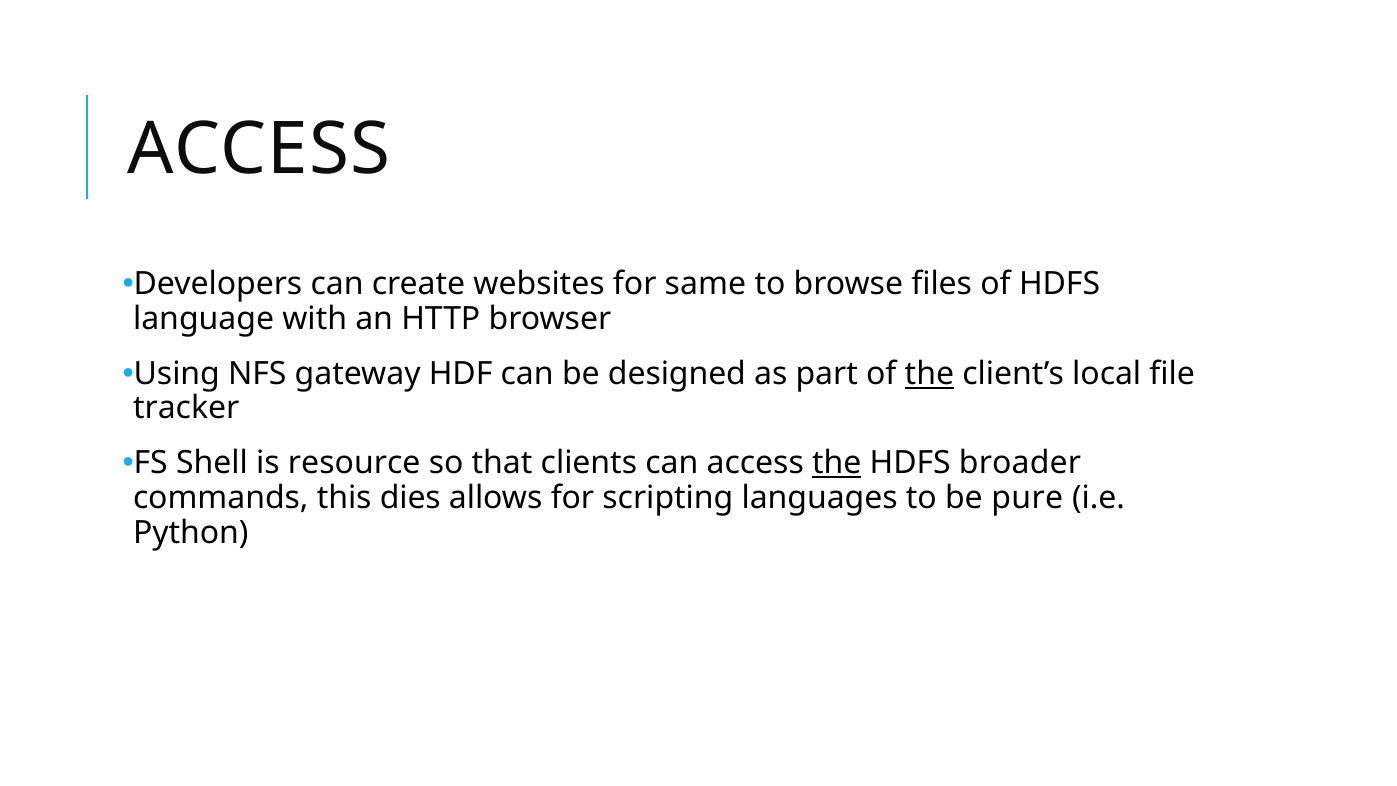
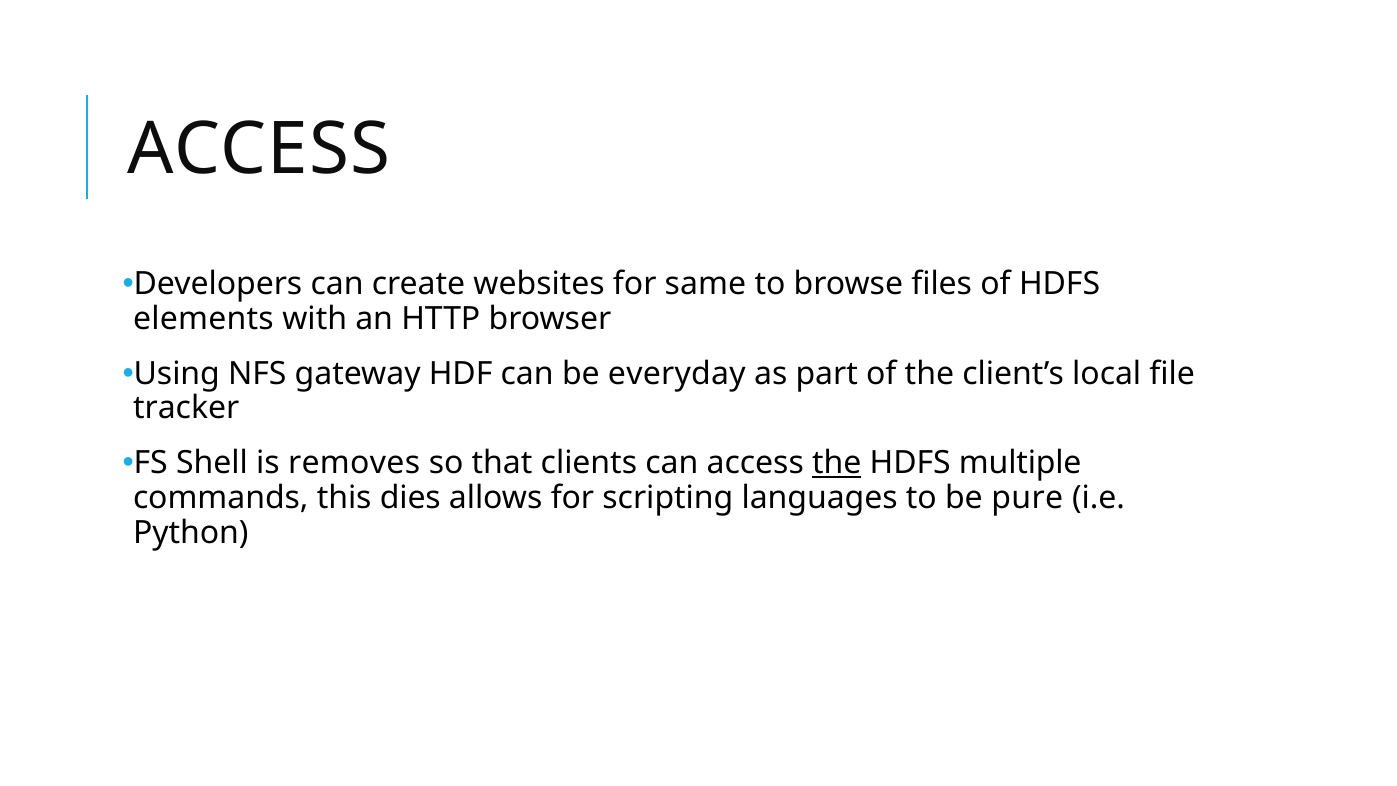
language: language -> elements (203, 319)
designed: designed -> everyday (677, 374)
the underline: present -> none (929, 374)
resource: resource -> removes (354, 463)
broader: broader -> multiple (1020, 463)
